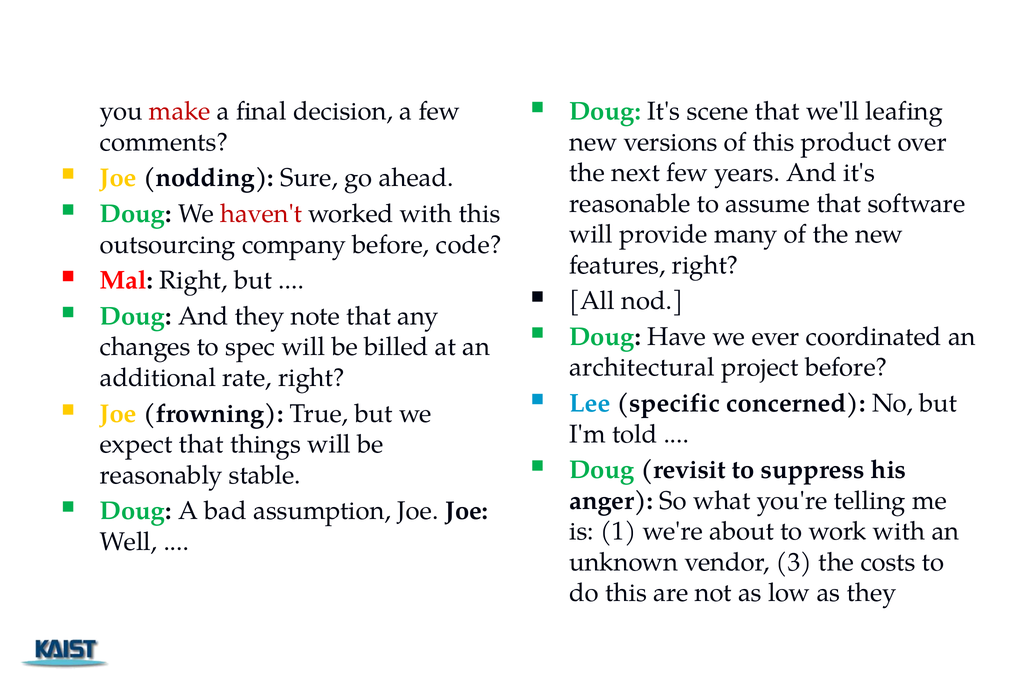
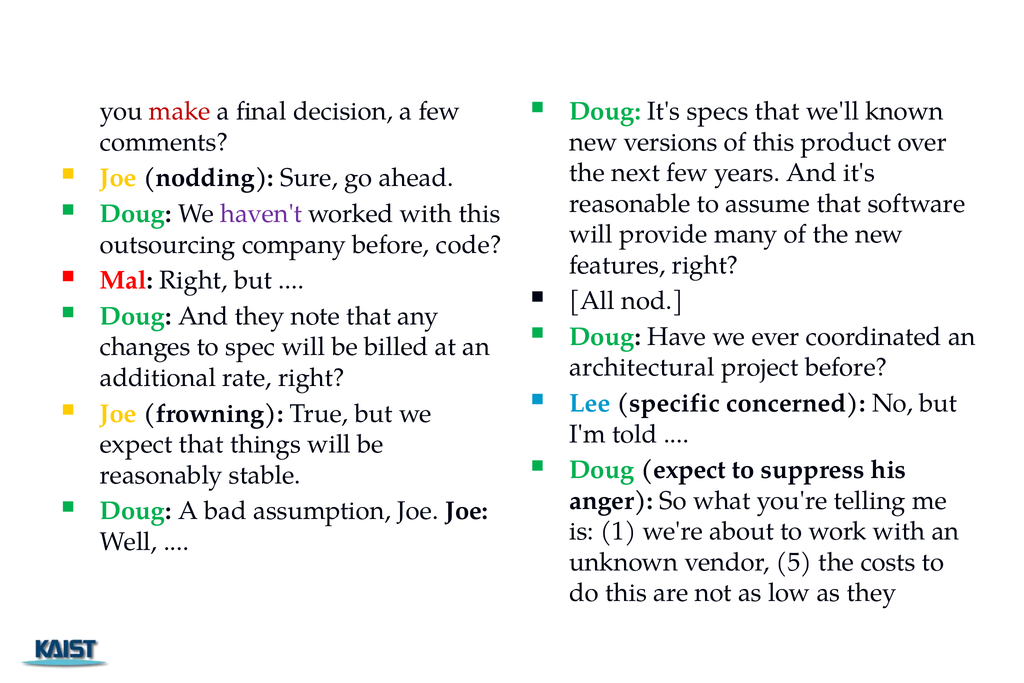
scene: scene -> specs (718, 111)
leafing: leafing -> known (904, 111)
haven't colour: red -> purple (261, 214)
Doug revisit: revisit -> expect (683, 470)
3: 3 -> 5 (794, 562)
